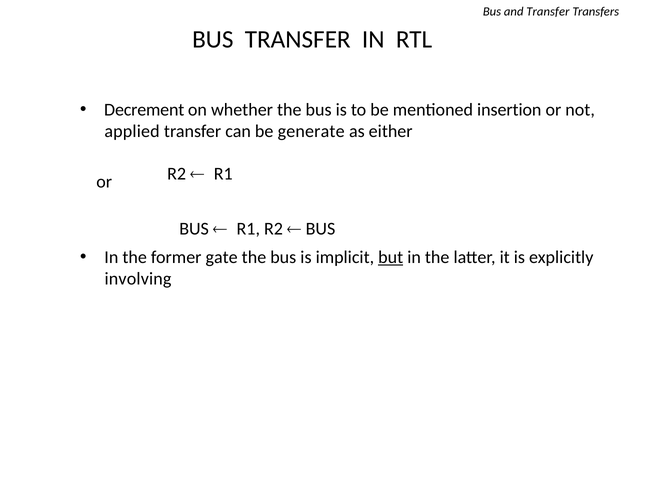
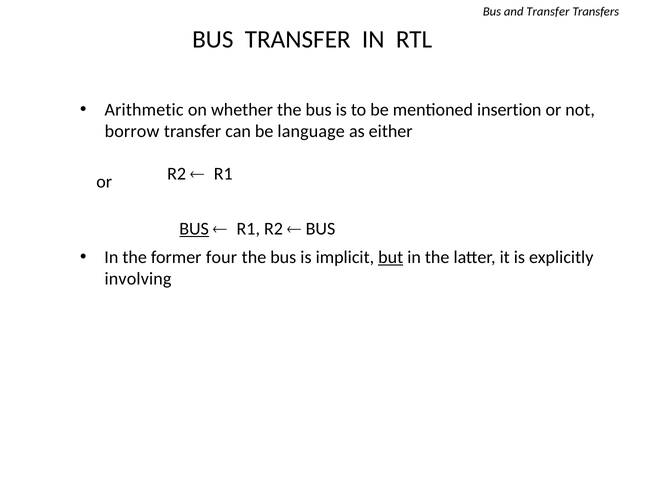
Decrement: Decrement -> Arithmetic (144, 110)
applied: applied -> borrow (132, 131)
generate: generate -> language (311, 131)
BUS underline: none -> present (194, 229)
gate: gate -> four (222, 257)
